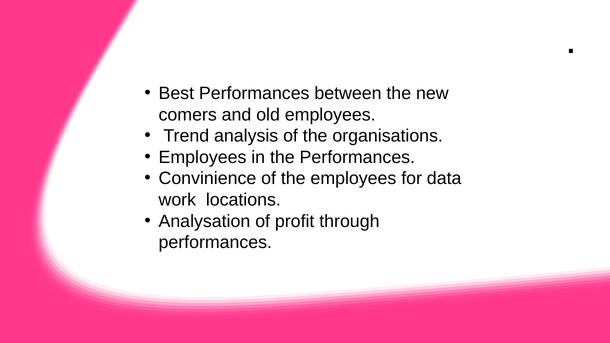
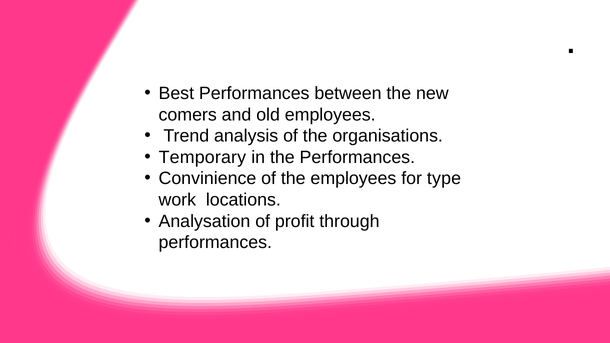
Employees: Employees -> Temporary (202, 157)
data: data -> type (444, 179)
